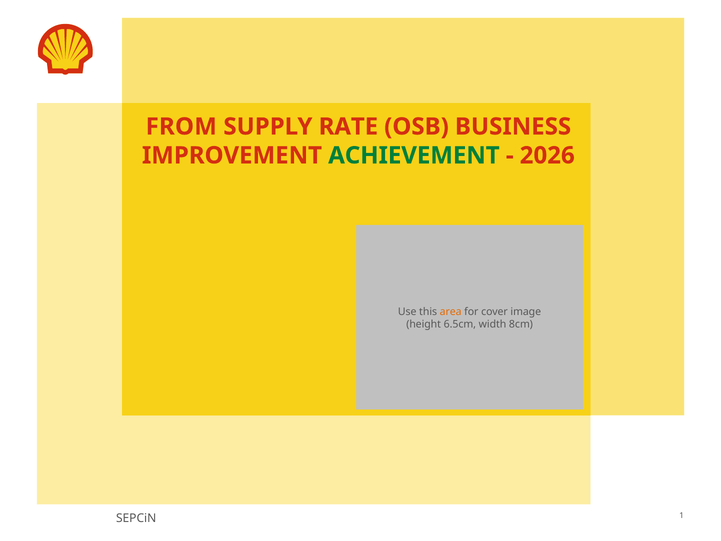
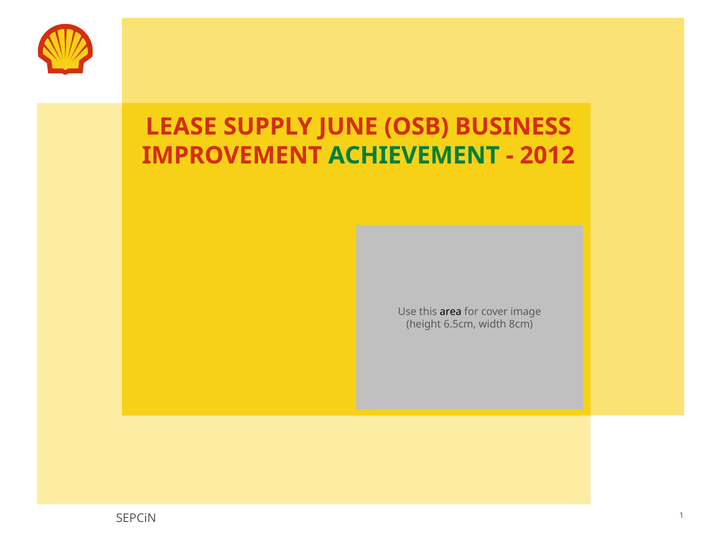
FROM: FROM -> LEASE (181, 127)
RATE: RATE -> JUNE (348, 127)
2026: 2026 -> 2012 (547, 155)
area colour: orange -> black (451, 311)
